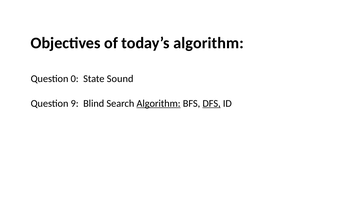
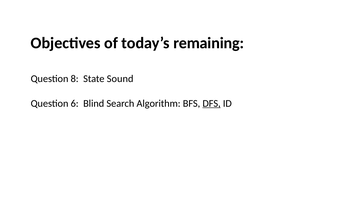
today’s algorithm: algorithm -> remaining (209, 43)
0: 0 -> 8 (75, 78)
9: 9 -> 6 (75, 103)
Algorithm underline: present -> none (159, 103)
